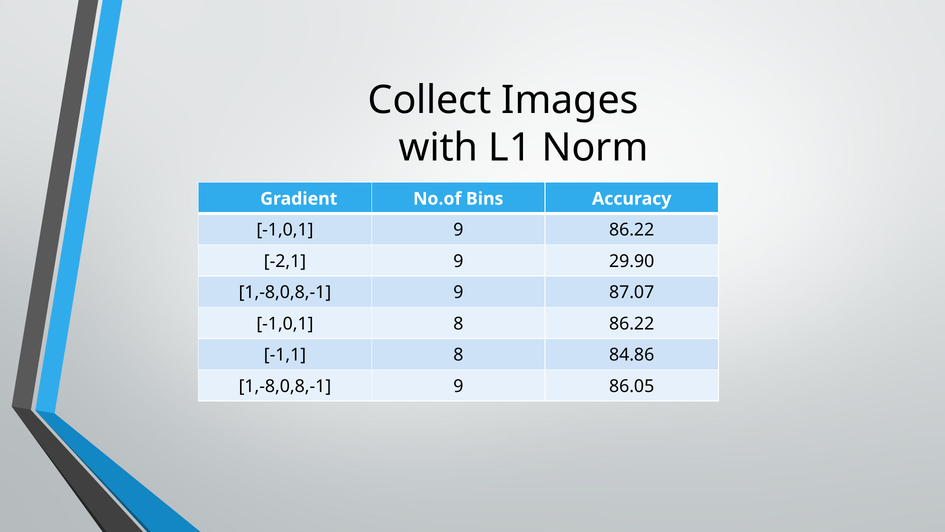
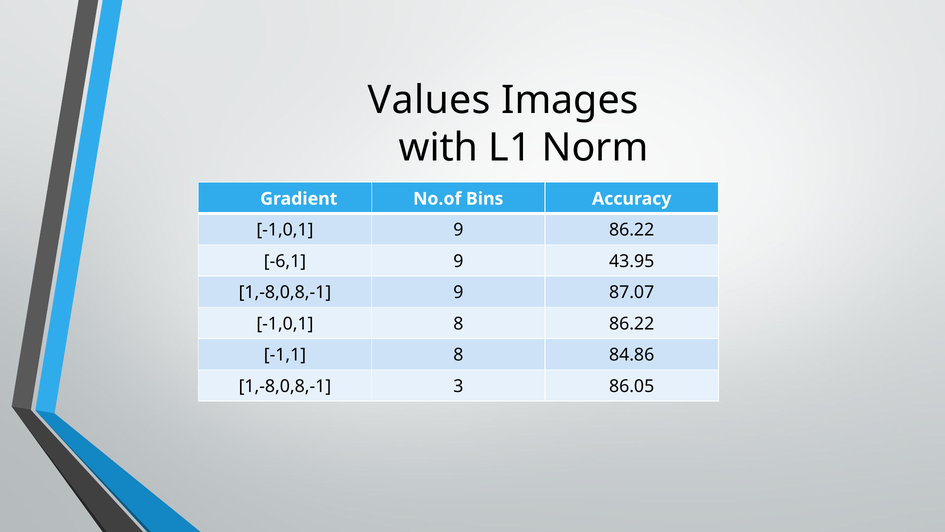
Collect: Collect -> Values (429, 100)
-2,1: -2,1 -> -6,1 (285, 261)
29.90: 29.90 -> 43.95 (632, 261)
9: 9 -> 3 (458, 386)
